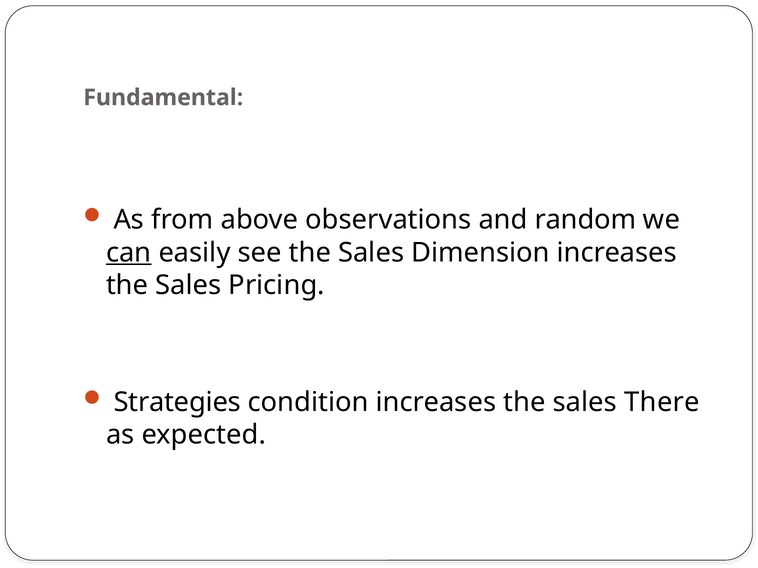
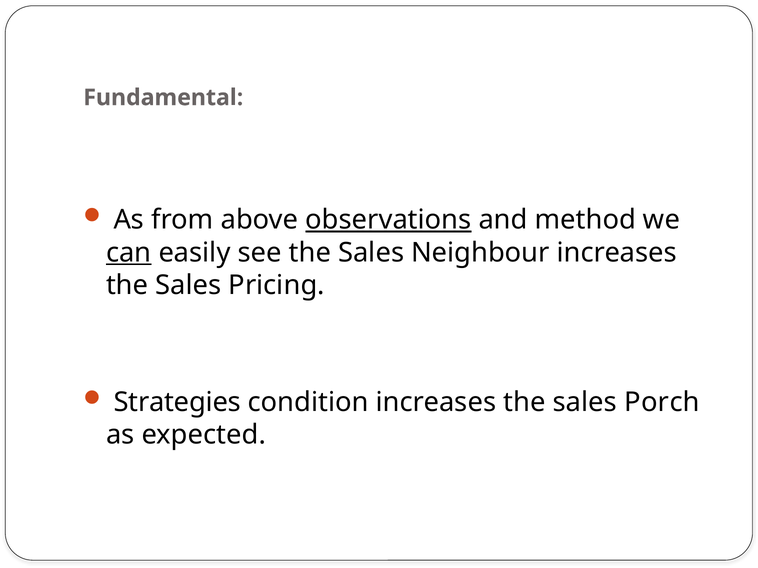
observations underline: none -> present (388, 220)
random: random -> method (585, 220)
Dimension: Dimension -> Neighbour (480, 253)
There: There -> Porch (662, 402)
